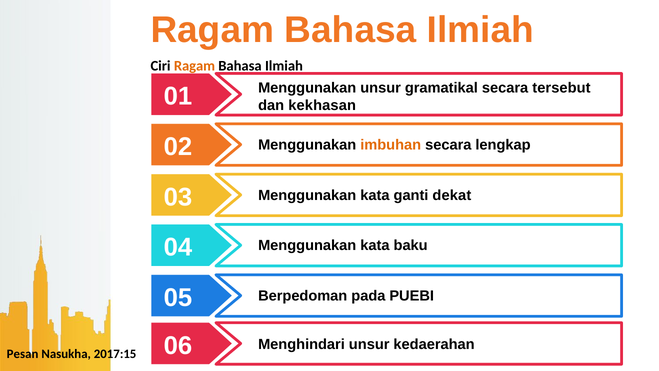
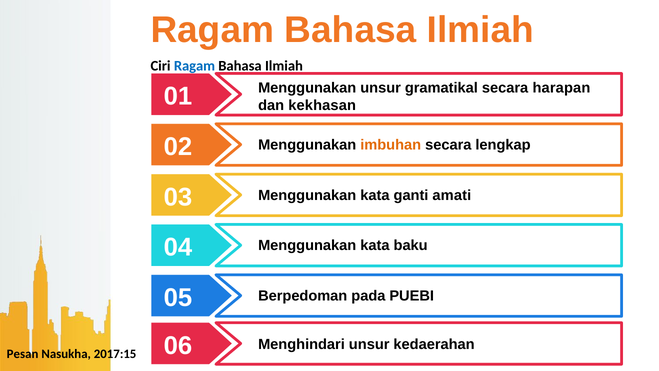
Ragam colour: orange -> blue (194, 66)
tersebut: tersebut -> harapan (561, 88)
dekat: dekat -> amati (452, 195)
